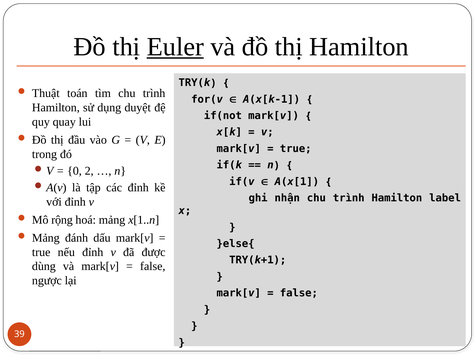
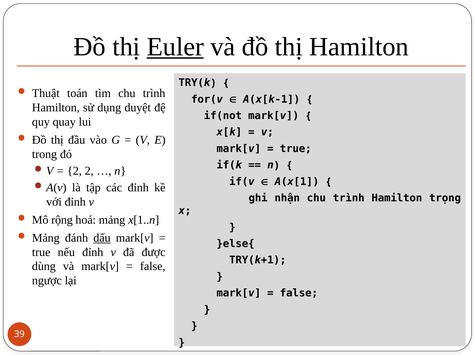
0: 0 -> 2 (75, 171)
label: label -> trọng (445, 198)
dấu underline: none -> present (102, 238)
